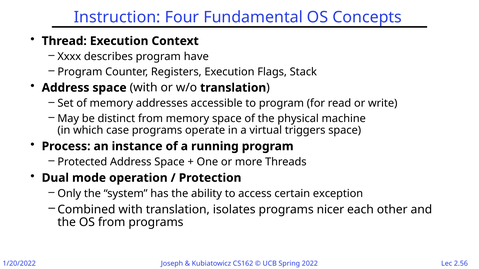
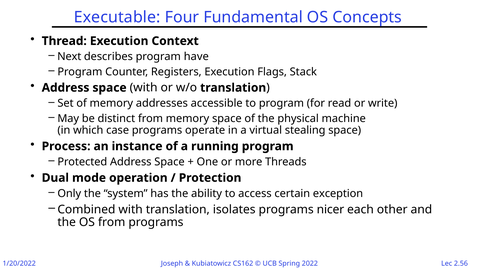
Instruction: Instruction -> Executable (117, 17)
Xxxx: Xxxx -> Next (69, 57)
triggers: triggers -> stealing (305, 131)
